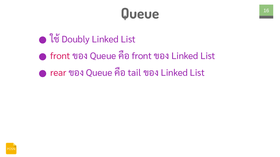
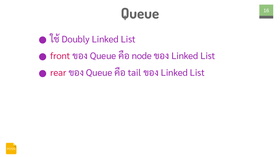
front: front -> node (142, 56)
